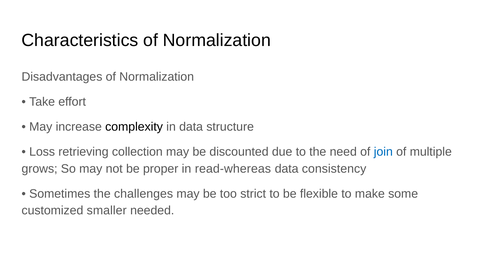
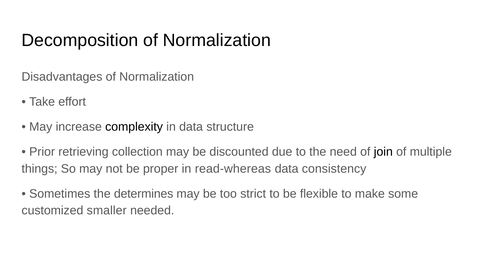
Characteristics: Characteristics -> Decomposition (80, 41)
Loss: Loss -> Prior (42, 152)
join colour: blue -> black (383, 152)
grows: grows -> things (40, 169)
challenges: challenges -> determines (144, 194)
